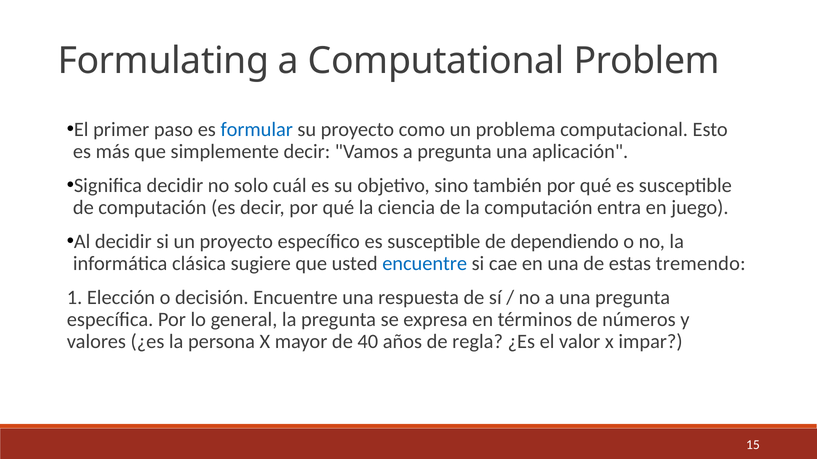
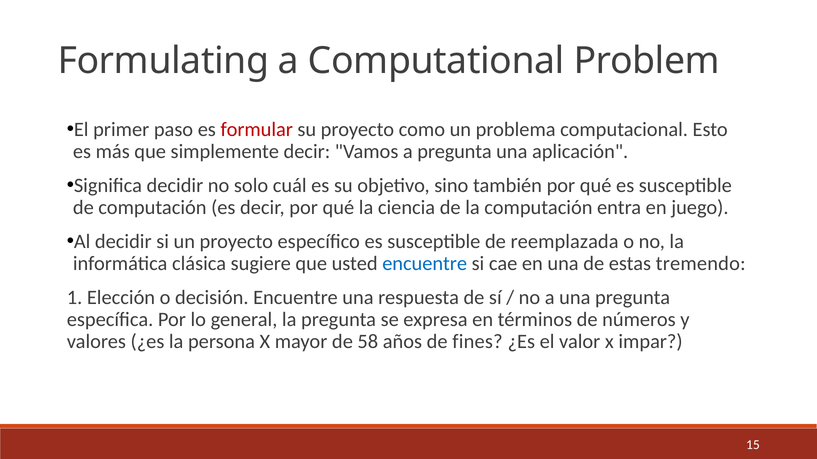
formular colour: blue -> red (257, 130)
dependiendo: dependiendo -> reemplazada (565, 242)
40: 40 -> 58 (368, 342)
regla: regla -> fines (477, 342)
